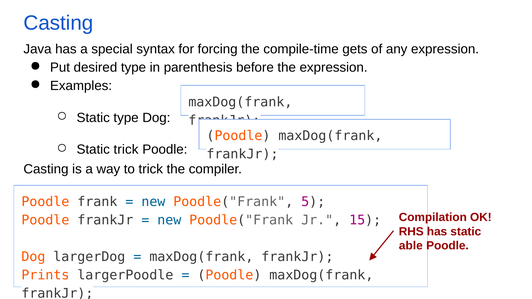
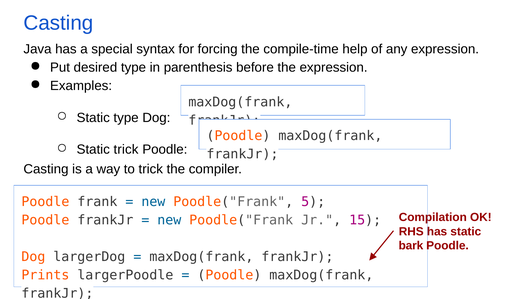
gets: gets -> help (355, 49)
able: able -> bark (411, 246)
